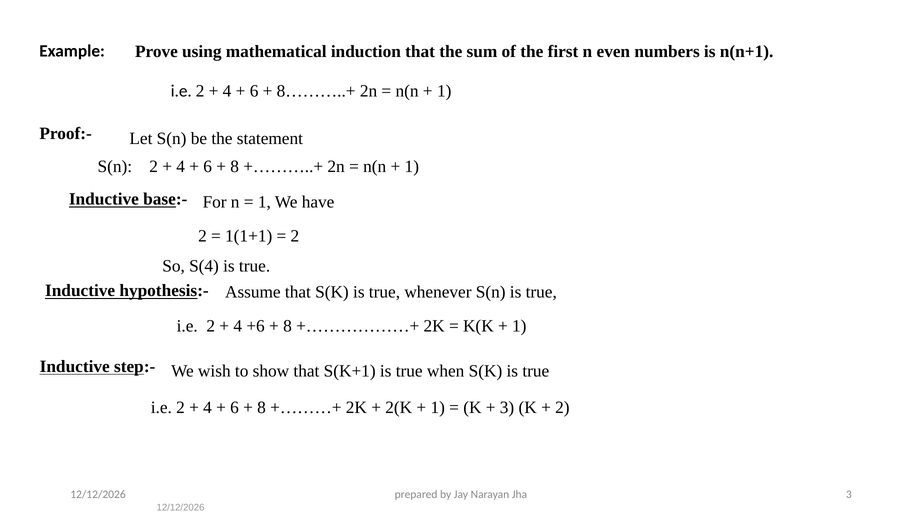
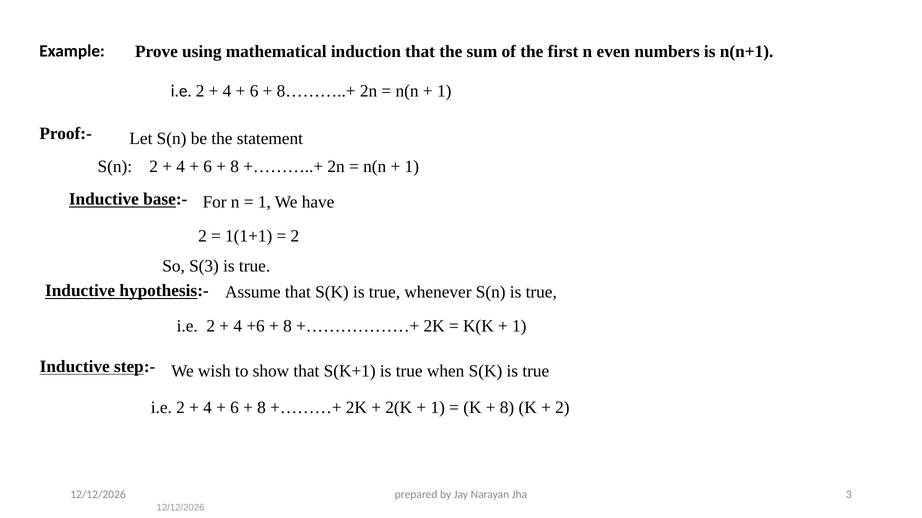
S(4: S(4 -> S(3 (204, 266)
3: 3 -> 8 (507, 408)
